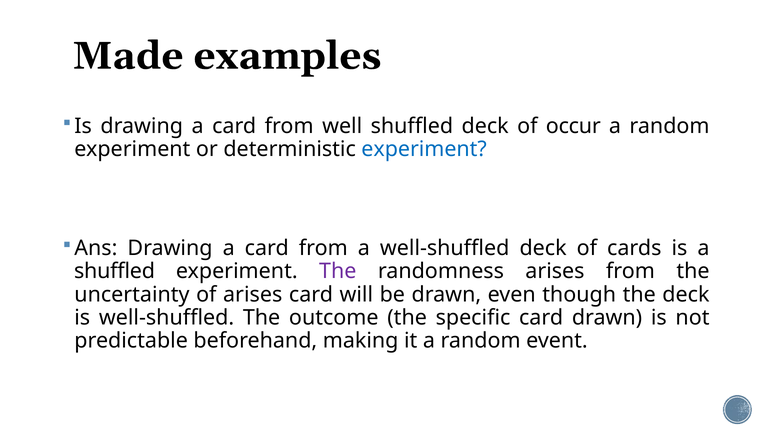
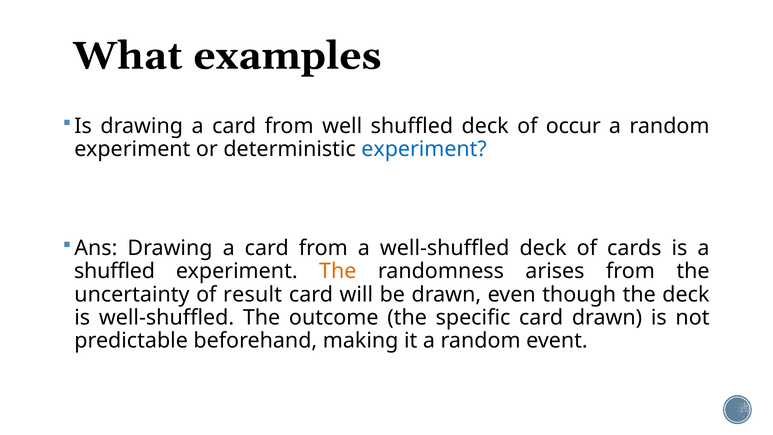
Made: Made -> What (128, 56)
The colour: purple -> orange (338, 271)
of arises: arises -> result (253, 294)
